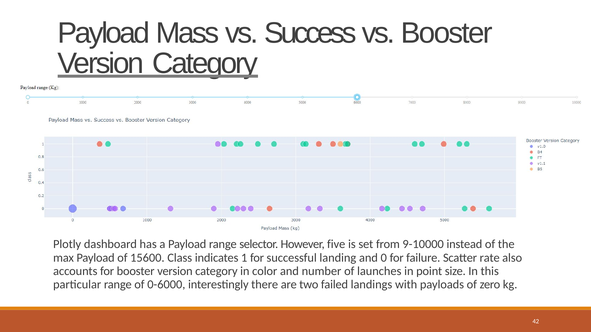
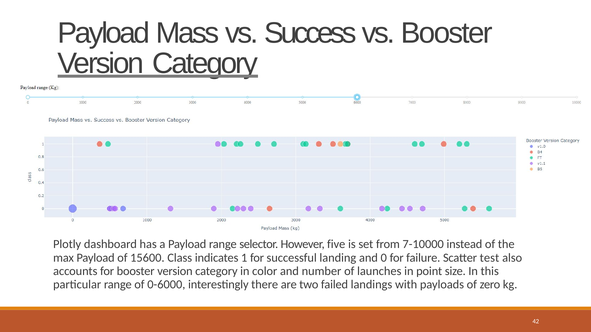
9-10000: 9-10000 -> 7-10000 (423, 245)
rate: rate -> test (489, 258)
